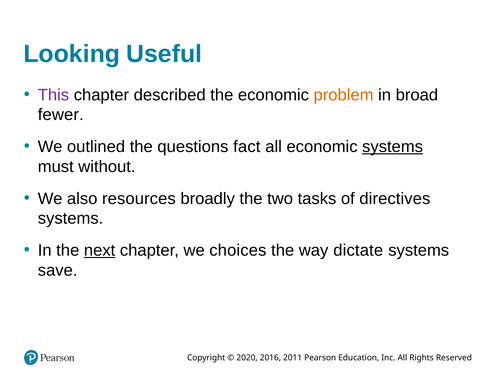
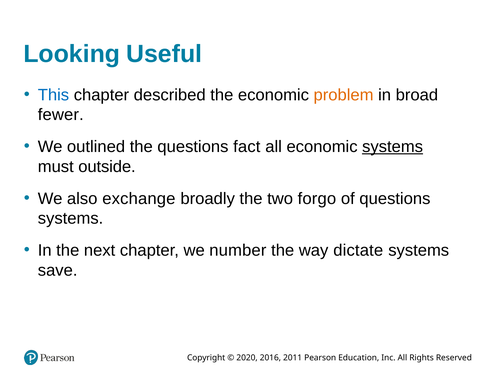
This colour: purple -> blue (53, 95)
without: without -> outside (107, 167)
resources: resources -> exchange (139, 199)
tasks: tasks -> forgo (317, 199)
of directives: directives -> questions (395, 199)
next underline: present -> none (100, 251)
choices: choices -> number (238, 251)
